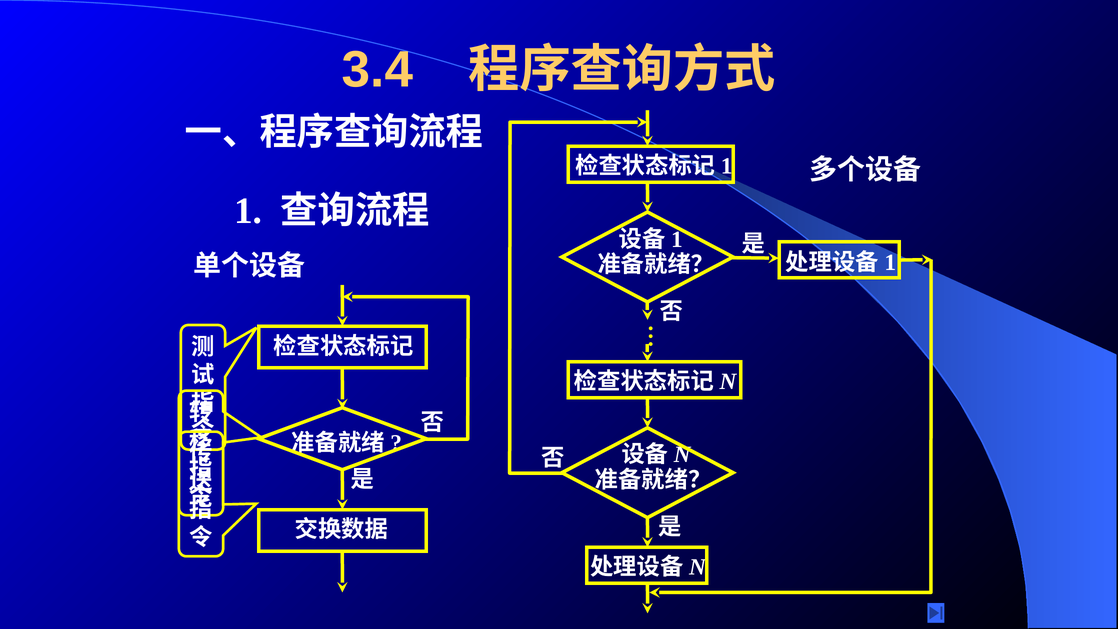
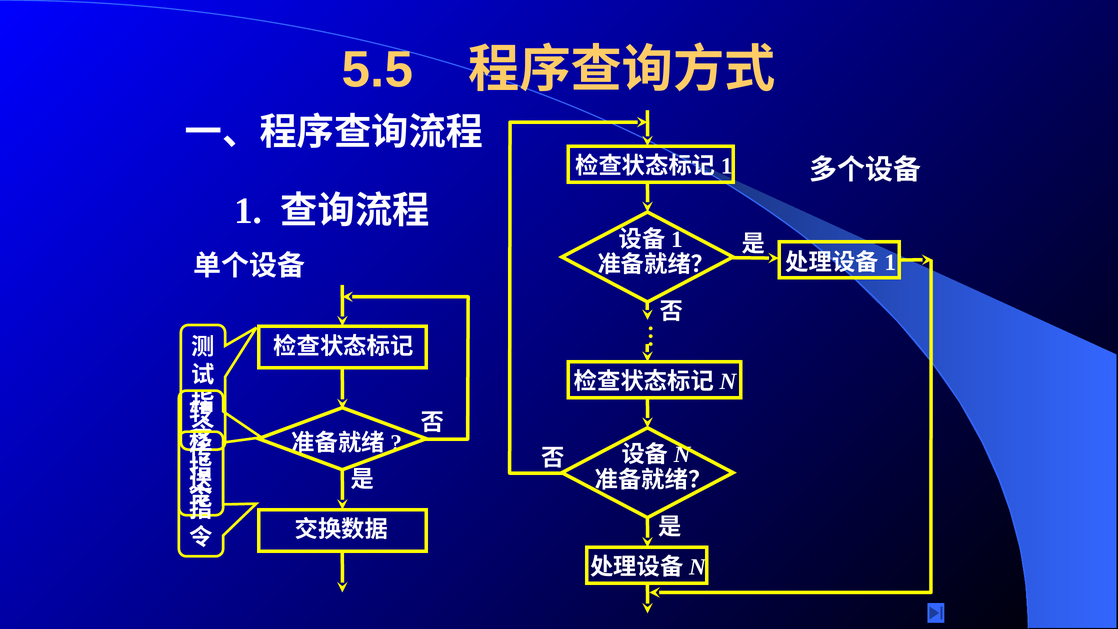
3.4: 3.4 -> 5.5 (378, 70)
